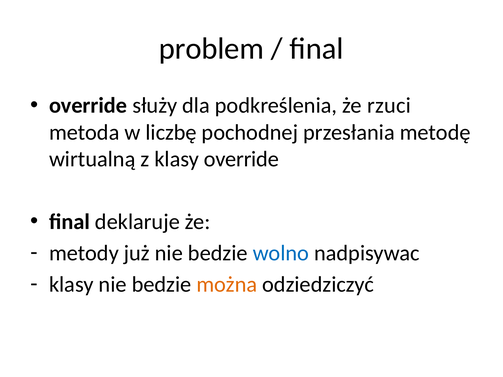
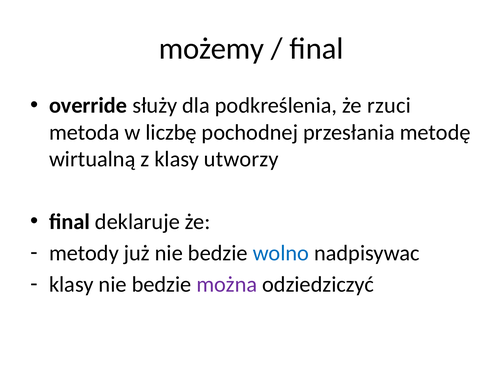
problem: problem -> możemy (212, 49)
klasy override: override -> utworzy (241, 159)
można colour: orange -> purple (227, 285)
